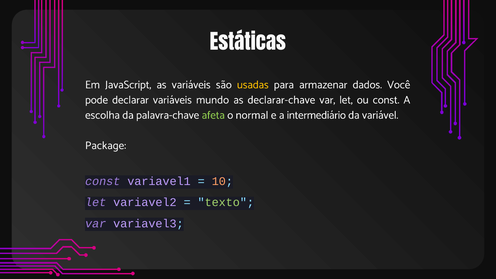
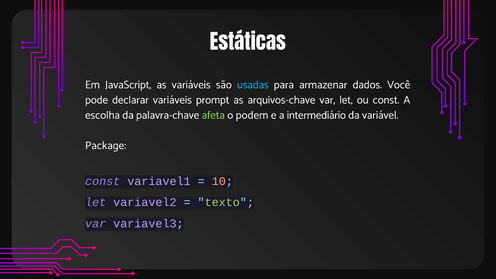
usadas colour: yellow -> light blue (253, 85)
mundo: mundo -> prompt (213, 100)
declarar-chave: declarar-chave -> arquivos-chave (281, 100)
normal: normal -> podem (252, 115)
